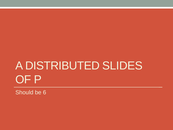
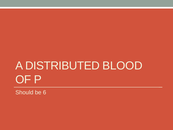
SLIDES: SLIDES -> BLOOD (122, 65)
